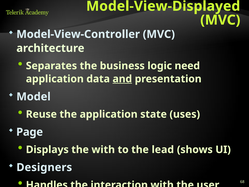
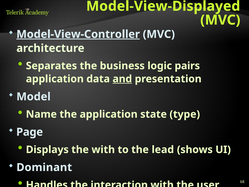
Model-View-Controller underline: none -> present (78, 34)
need: need -> pairs (187, 66)
Reuse: Reuse -> Name (41, 114)
uses: uses -> type (185, 114)
Designers: Designers -> Dominant (44, 167)
